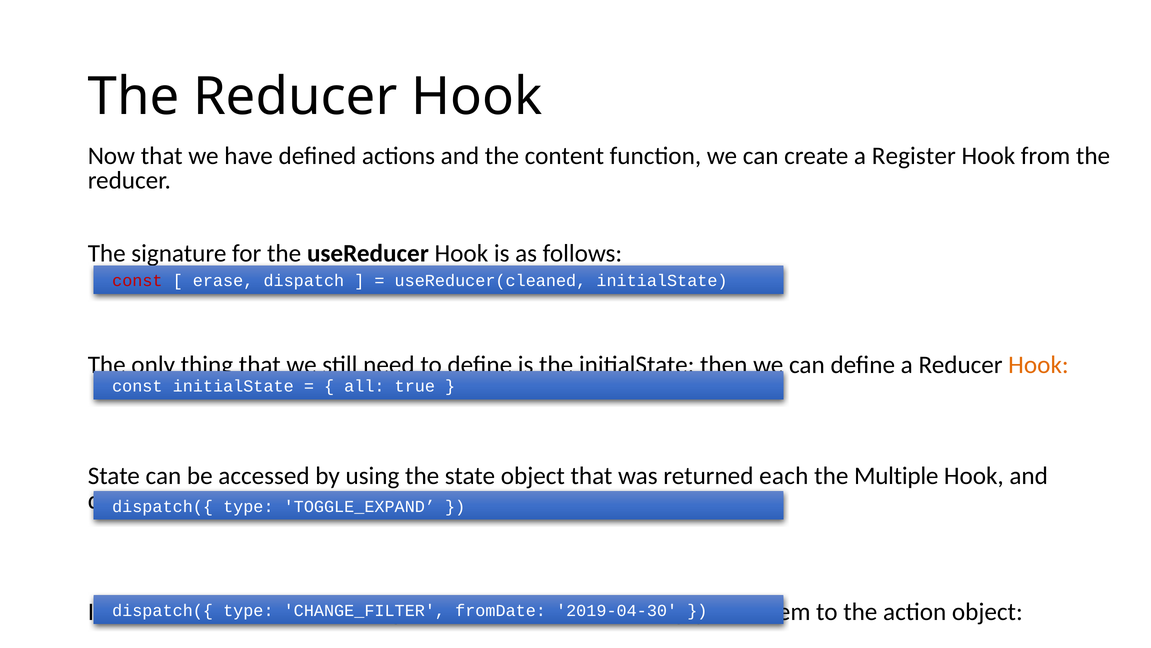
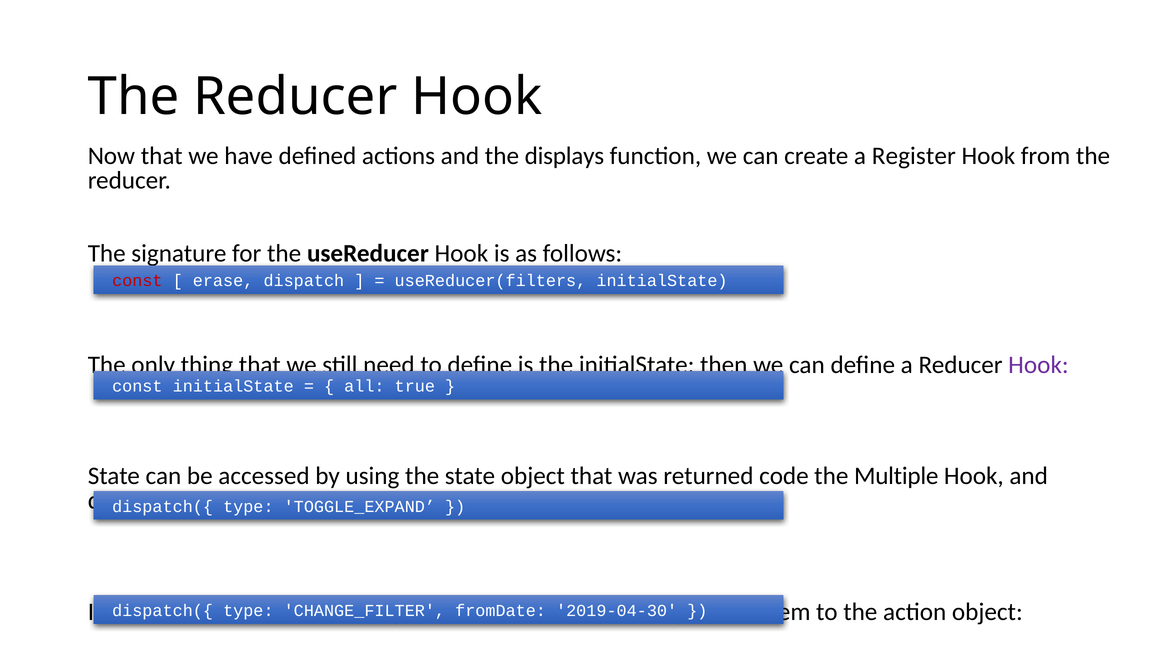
content: content -> displays (564, 156)
useReducer(cleaned: useReducer(cleaned -> useReducer(filters (490, 281)
Hook colour: orange -> purple (1038, 364)
each: each -> code (784, 476)
